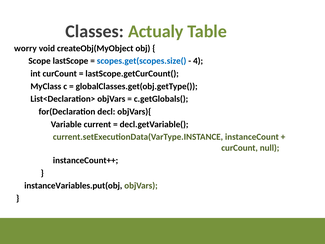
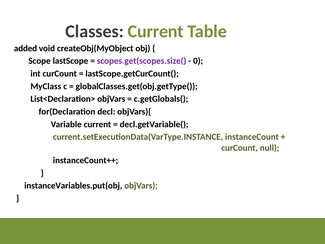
Classes Actualy: Actualy -> Current (156, 31)
worry: worry -> added (25, 48)
scopes.get(scopes.size( colour: blue -> purple (142, 61)
4: 4 -> 0 (198, 61)
